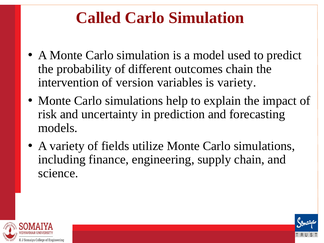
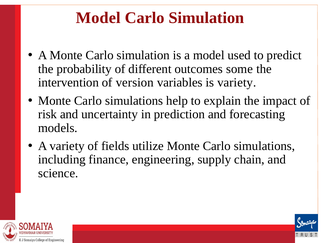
Called: Called -> Model (98, 18)
outcomes chain: chain -> some (240, 69)
